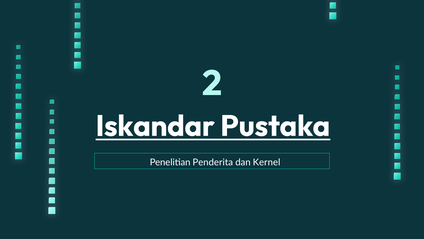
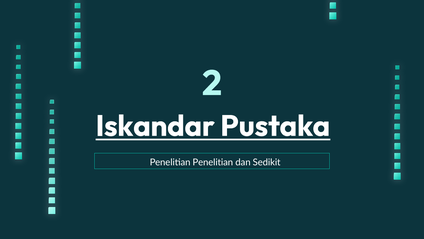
Penelitian Penderita: Penderita -> Penelitian (213, 162)
Kernel: Kernel -> Sedikit (267, 162)
